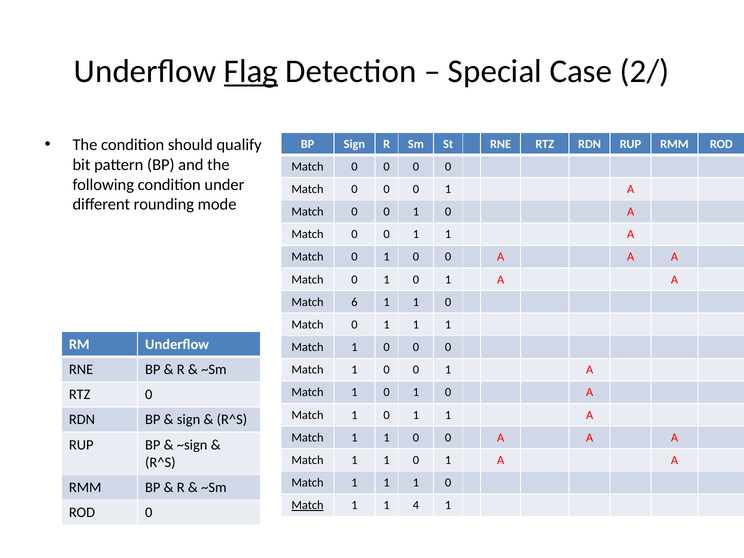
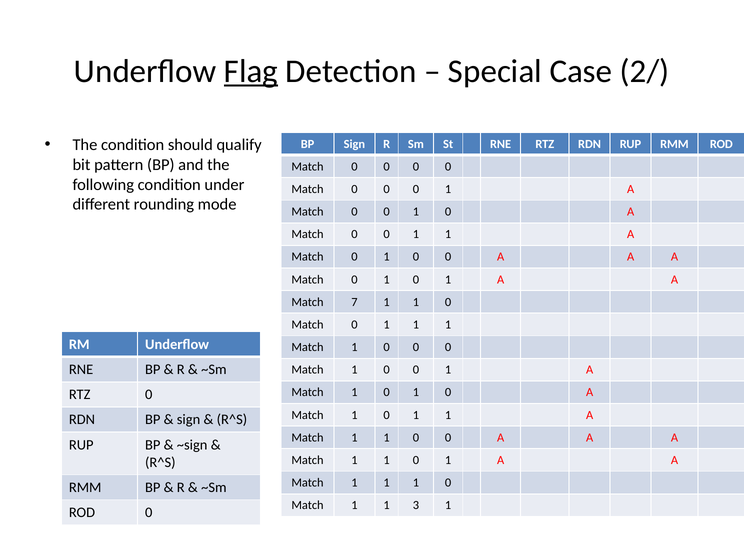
6: 6 -> 7 (354, 302)
Match underline: present -> none (308, 505)
4: 4 -> 3 (416, 505)
